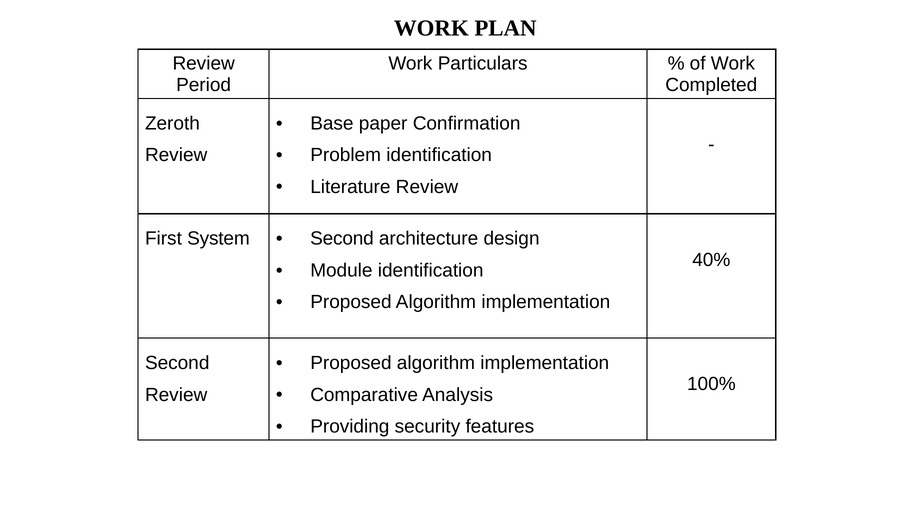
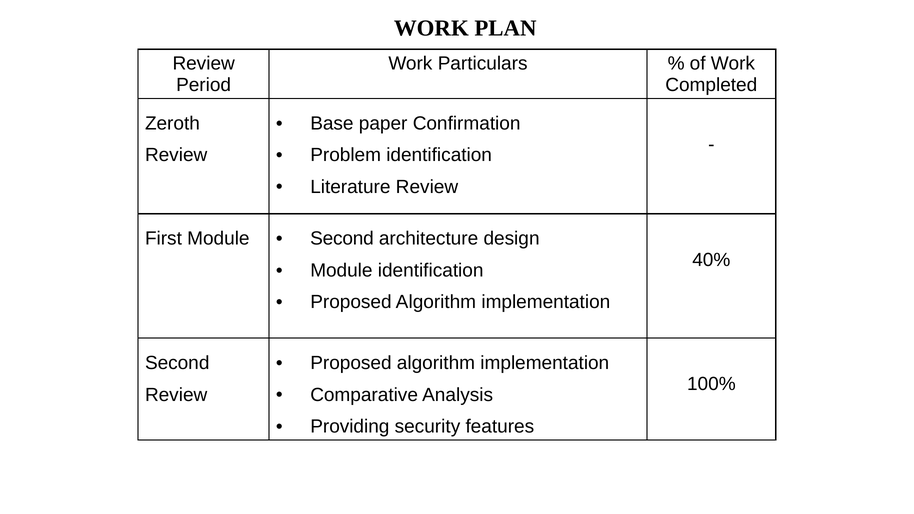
First System: System -> Module (218, 239)
